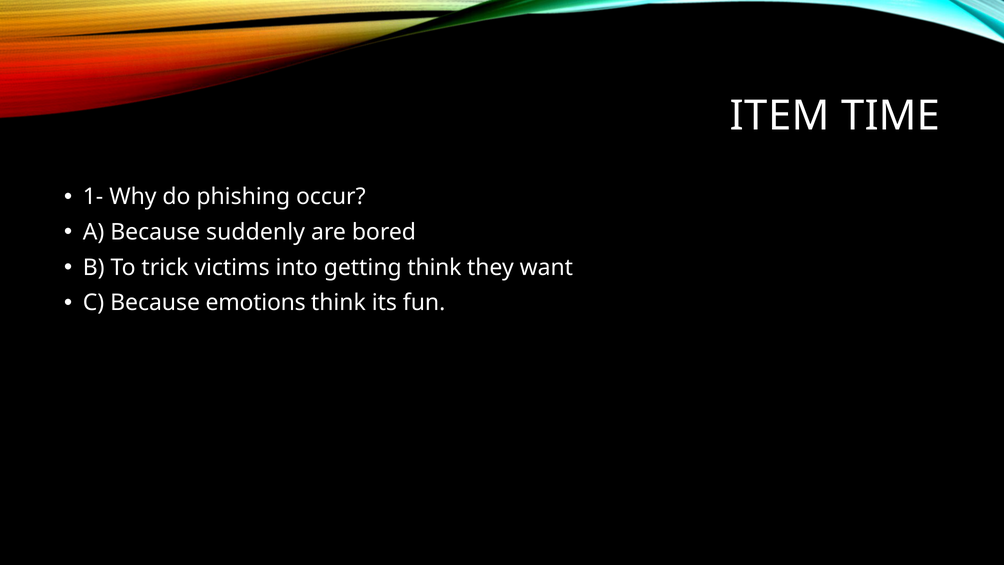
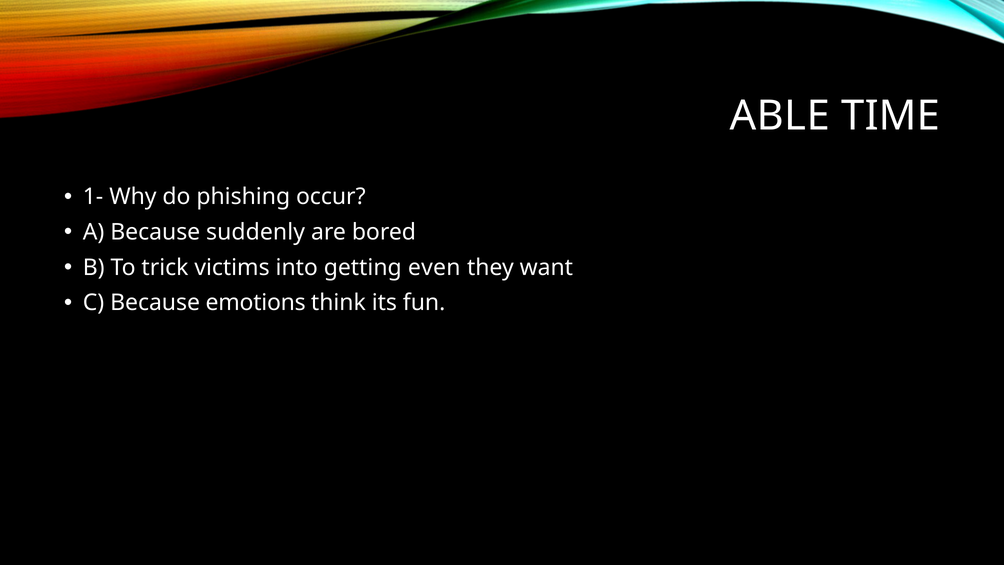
ITEM: ITEM -> ABLE (780, 116)
getting think: think -> even (434, 267)
